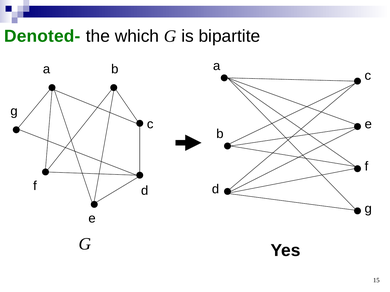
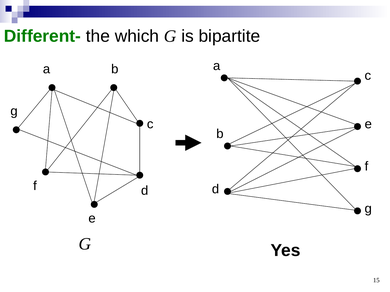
Denoted-: Denoted- -> Different- (42, 36)
